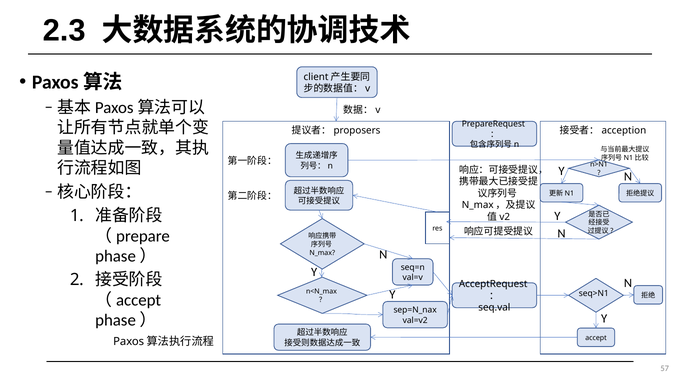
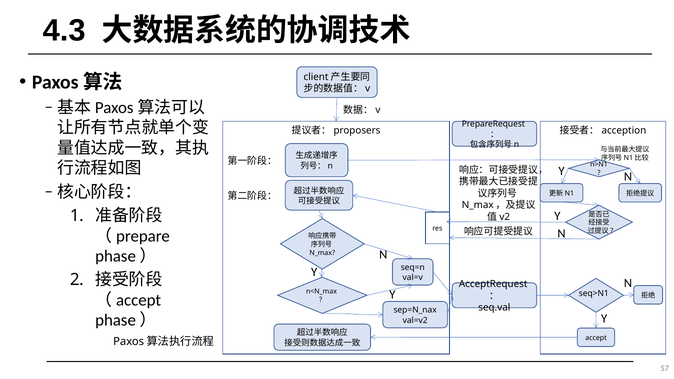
2.3: 2.3 -> 4.3 (64, 31)
